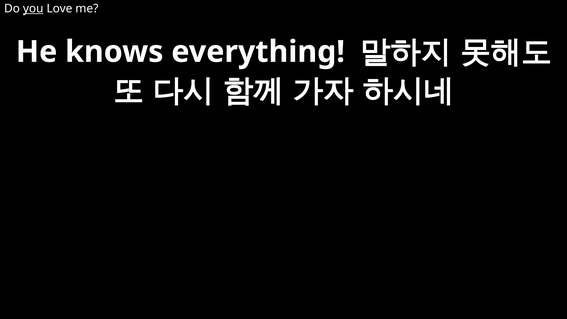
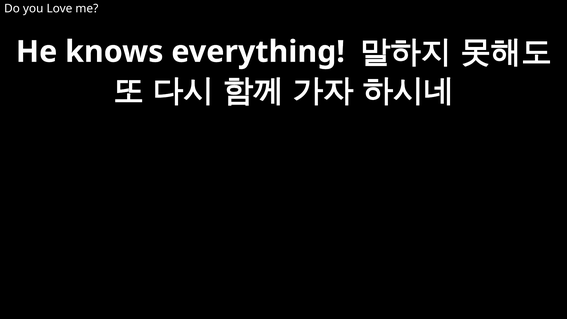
you underline: present -> none (33, 8)
